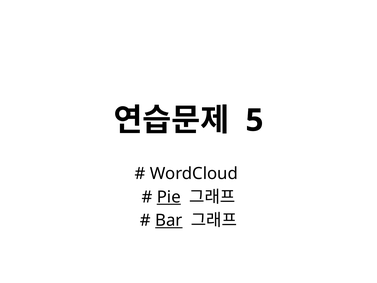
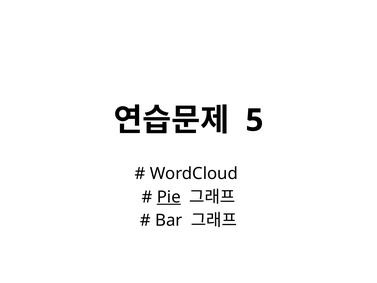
Bar underline: present -> none (169, 220)
